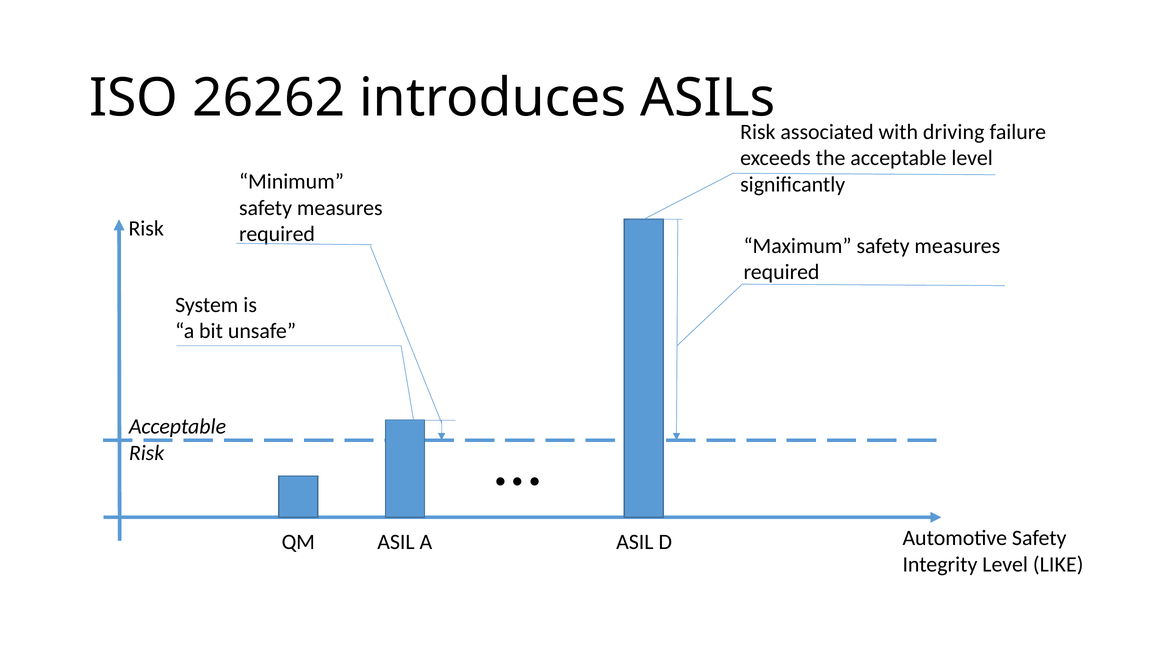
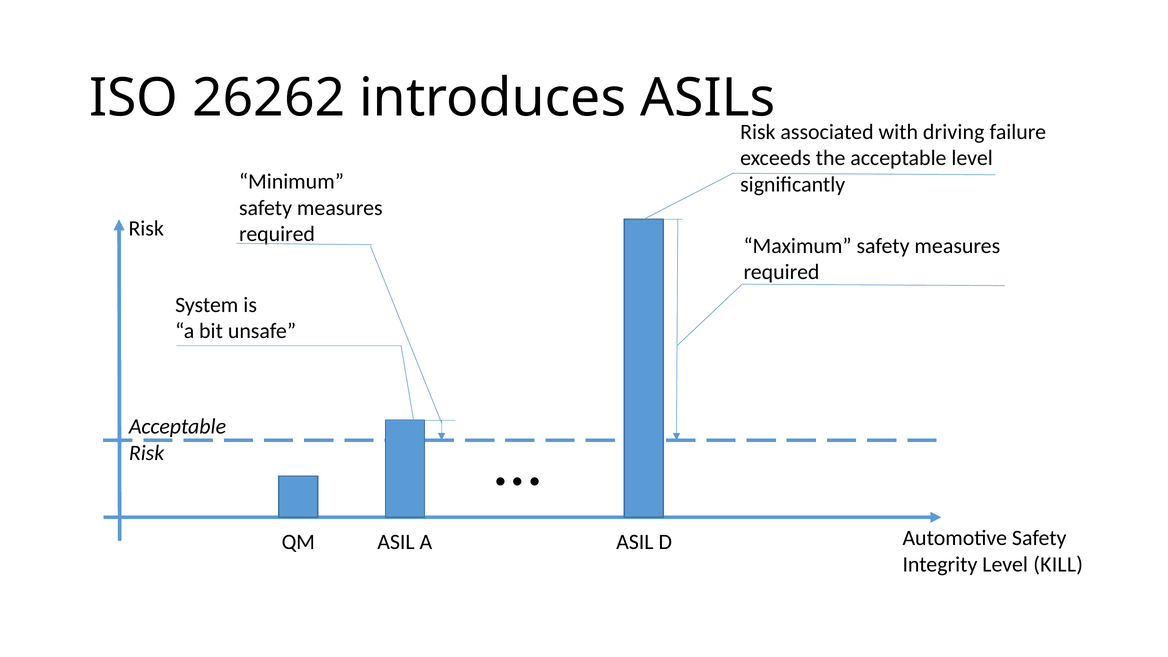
LIKE: LIKE -> KILL (1058, 564)
